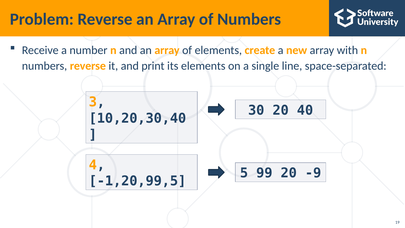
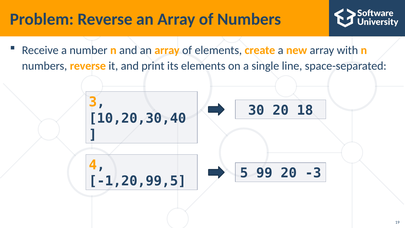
40: 40 -> 18 (305, 110)
-9: -9 -> -3 (313, 173)
